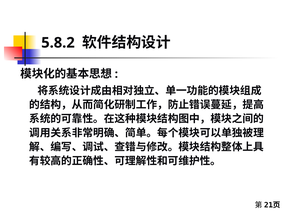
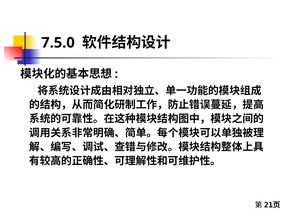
5.8.2: 5.8.2 -> 7.5.0 (58, 43)
